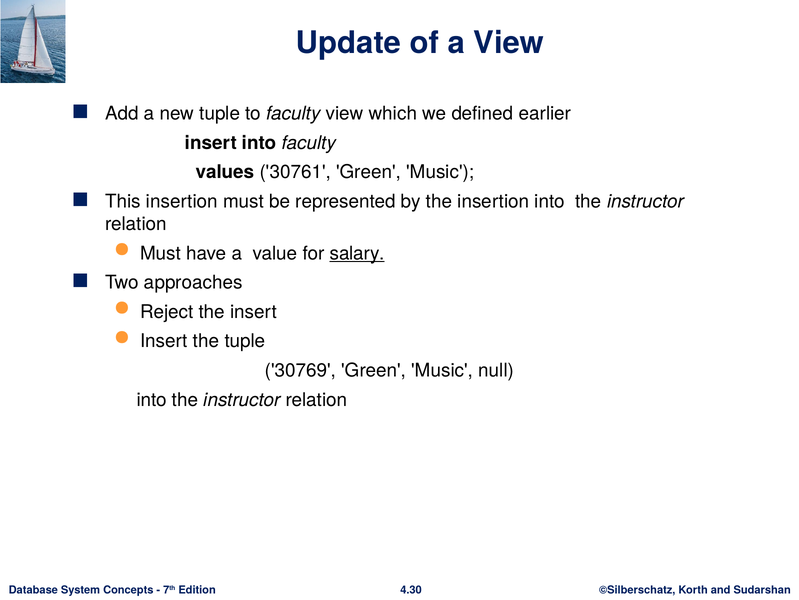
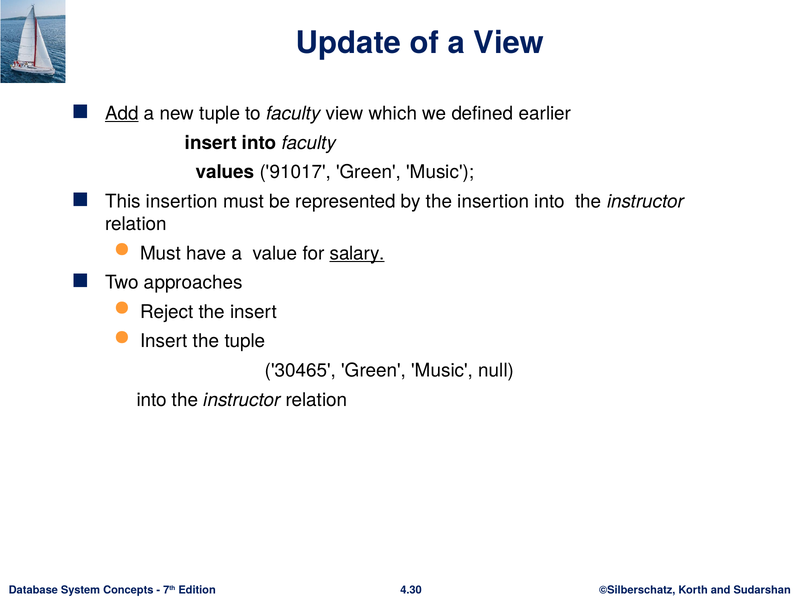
Add underline: none -> present (122, 113)
30761: 30761 -> 91017 (295, 172)
30769: 30769 -> 30465 (301, 370)
